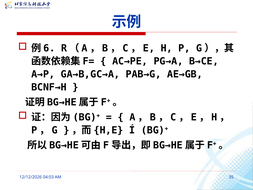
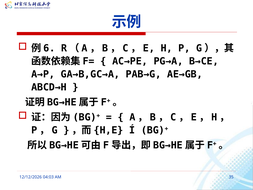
BCNF→H: BCNF→H -> ABCD→H (49, 87)
